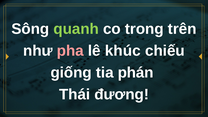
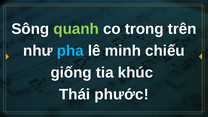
pha colour: pink -> light blue (70, 51)
khúc: khúc -> minh (123, 51)
phán: phán -> khúc (135, 73)
đương: đương -> phước (122, 94)
